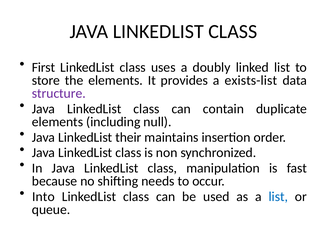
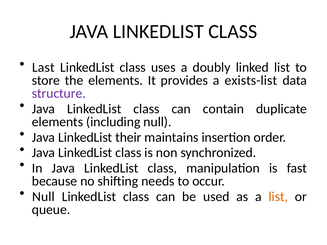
First: First -> Last (43, 67)
Into: Into -> Null (43, 197)
list colour: blue -> orange (278, 197)
